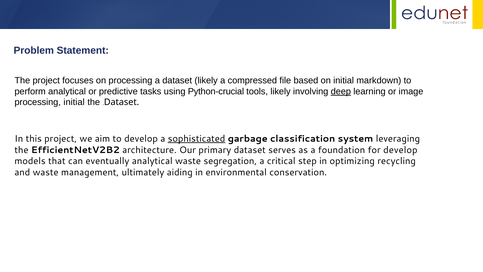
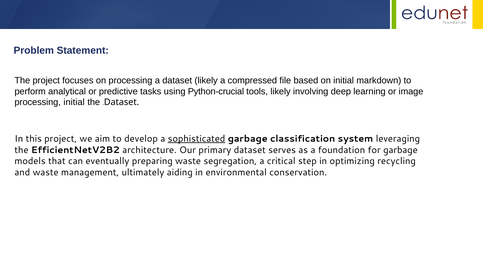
deep underline: present -> none (341, 91)
for develop: develop -> garbage (400, 150)
eventually analytical: analytical -> preparing (152, 161)
